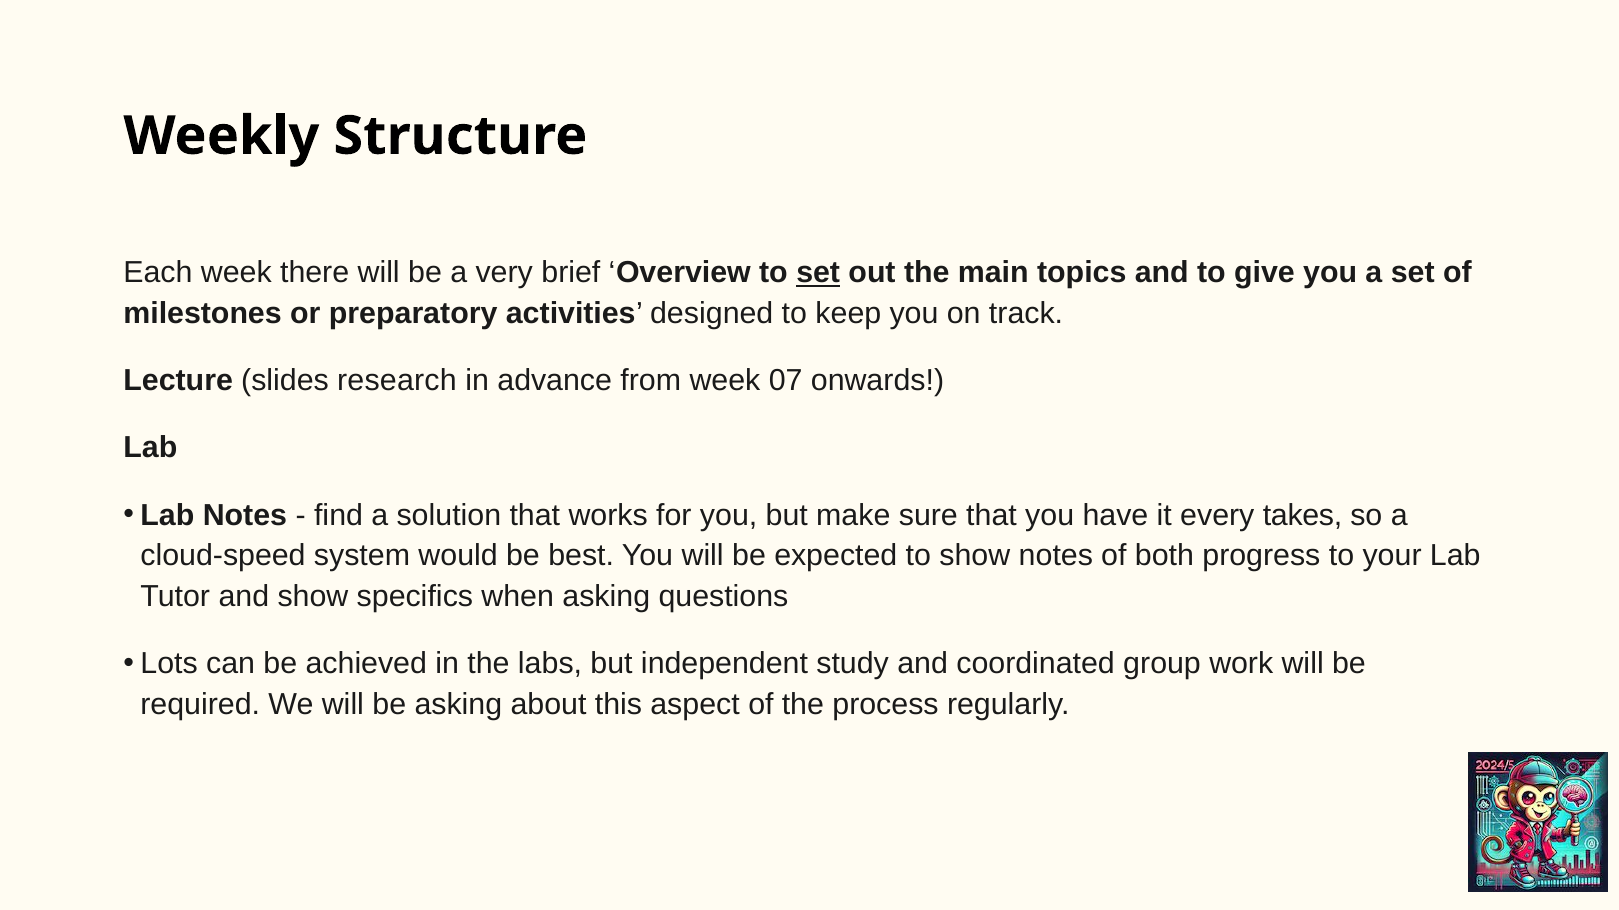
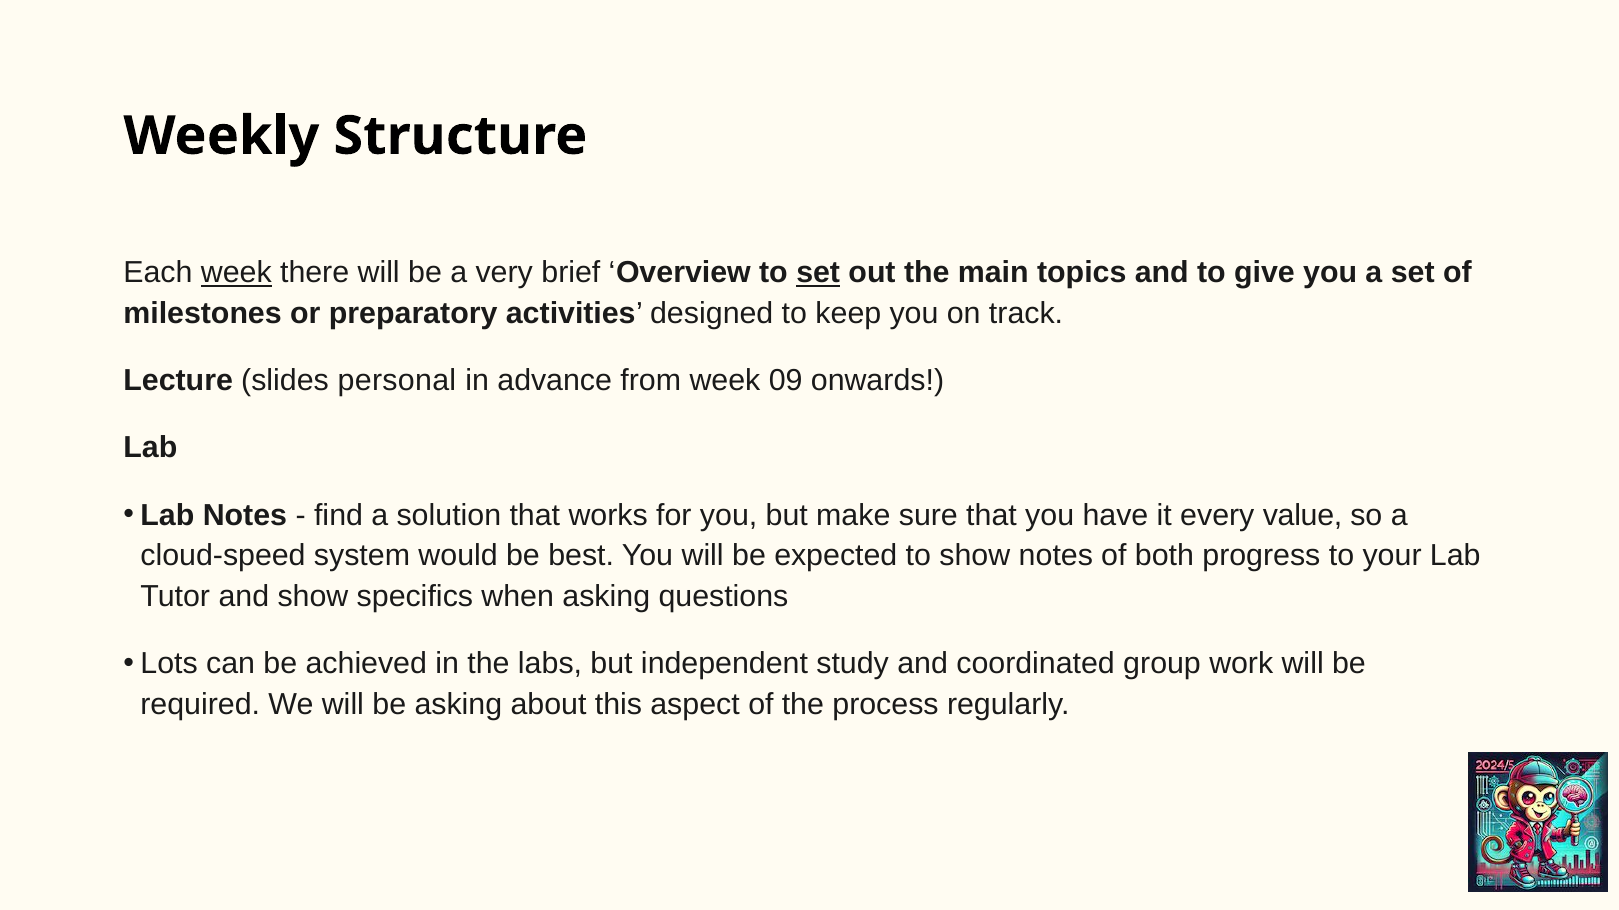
week underline: none -> present (236, 273)
research: research -> personal (397, 381)
07: 07 -> 09 (786, 381)
takes: takes -> value (1303, 516)
